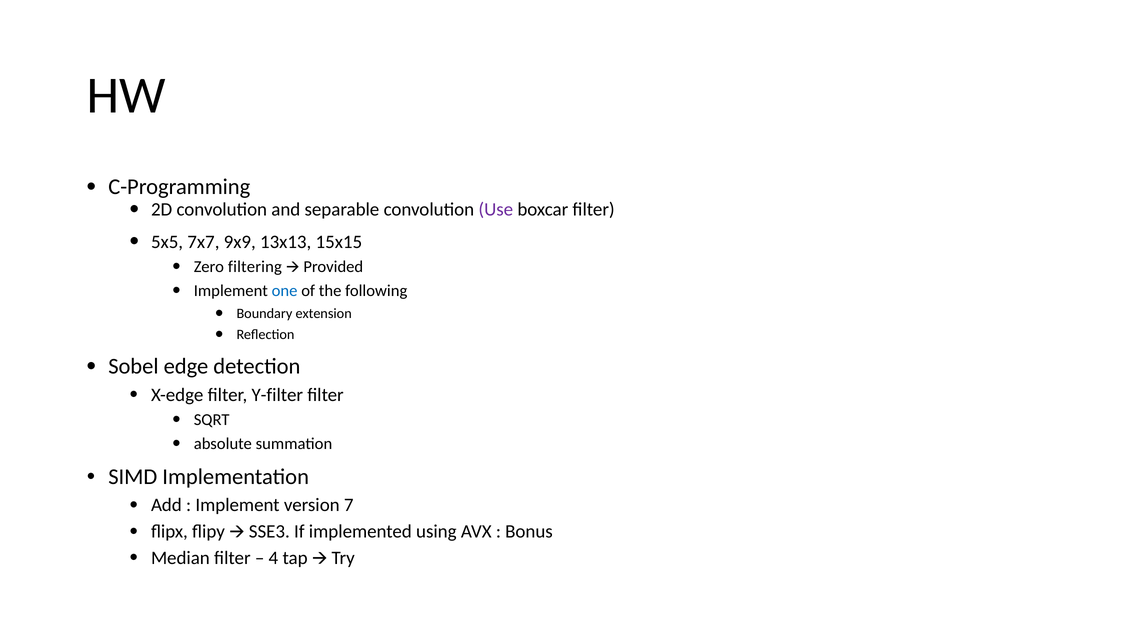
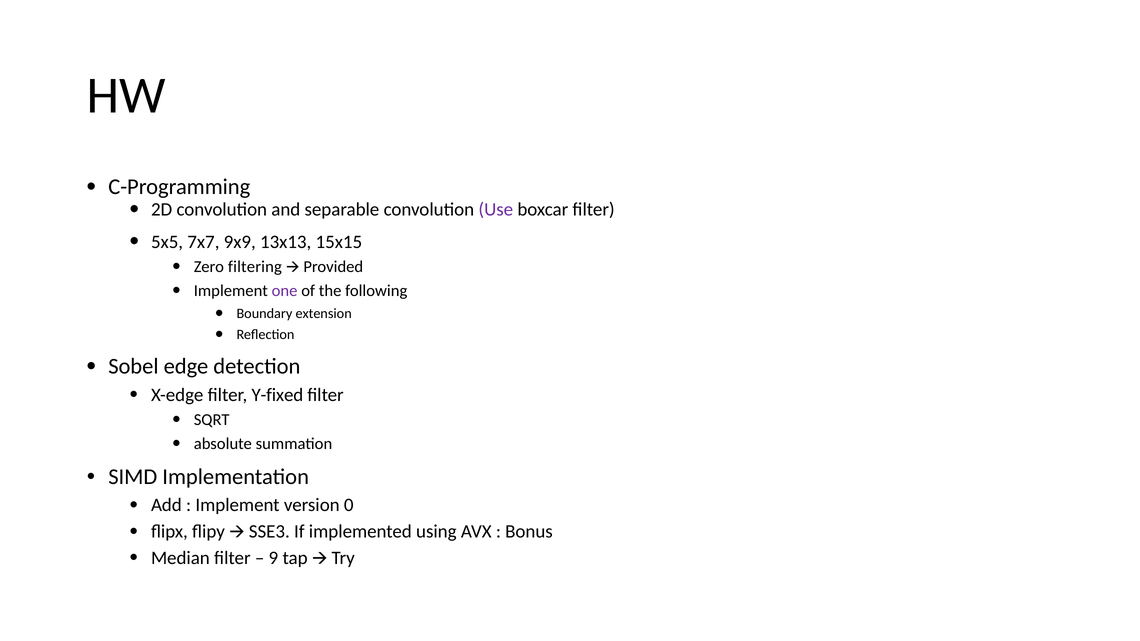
one colour: blue -> purple (285, 291)
Y-filter: Y-filter -> Y-fixed (277, 395)
7: 7 -> 0 (349, 505)
4: 4 -> 9 (273, 558)
